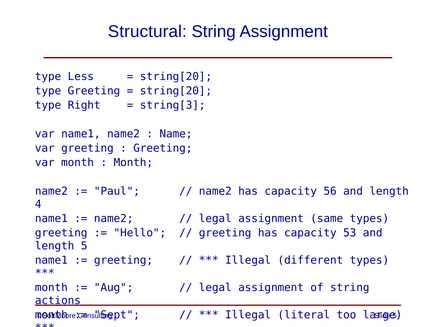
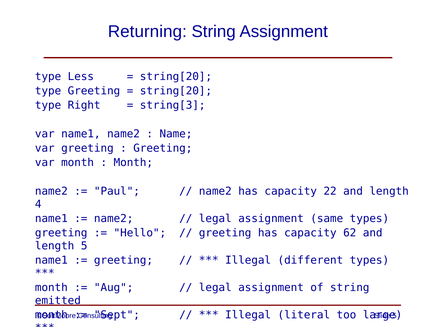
Structural: Structural -> Returning (147, 32)
56: 56 -> 22 (330, 191)
53: 53 -> 62 (350, 233)
actions: actions -> emitted (58, 301)
